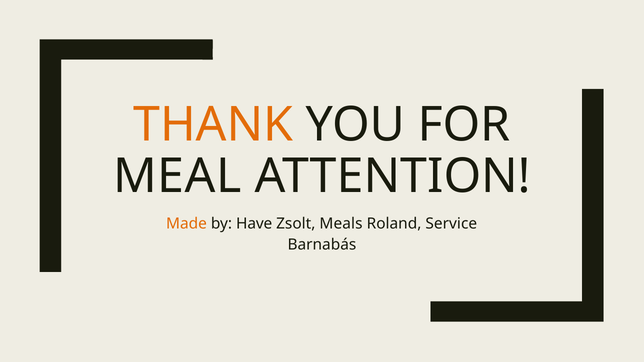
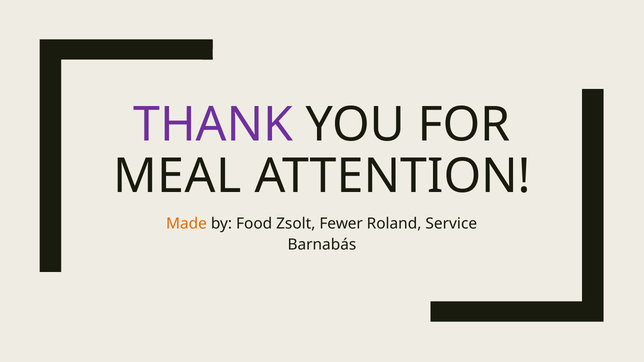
THANK colour: orange -> purple (213, 125)
Have: Have -> Food (254, 224)
Meals: Meals -> Fewer (341, 224)
